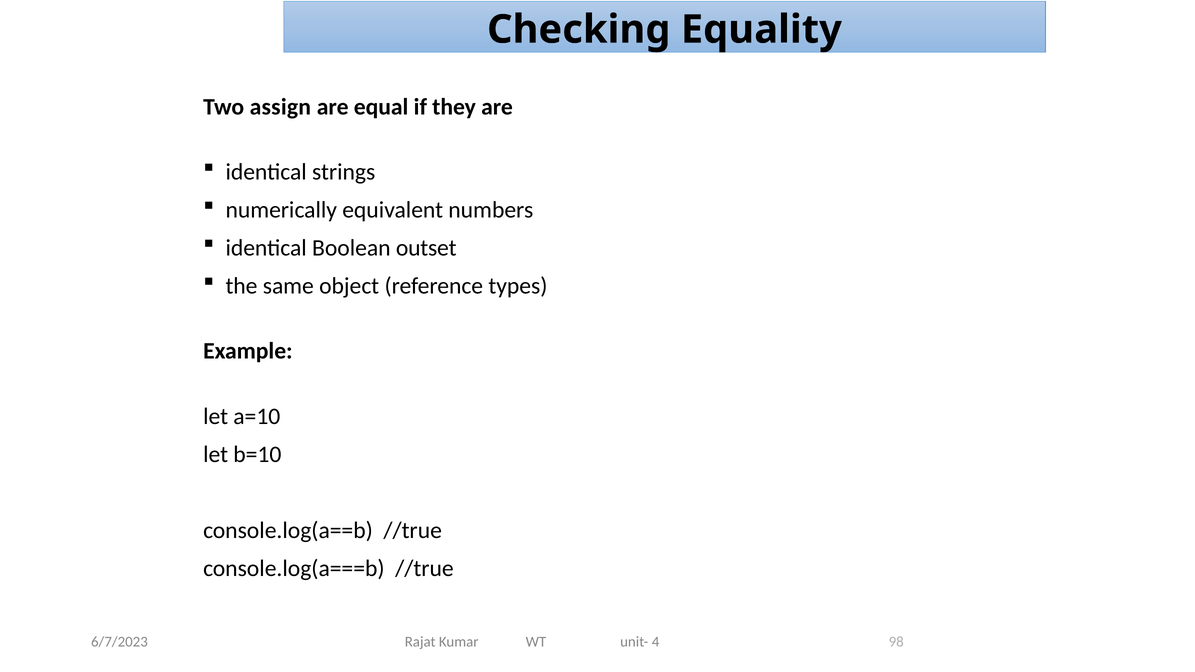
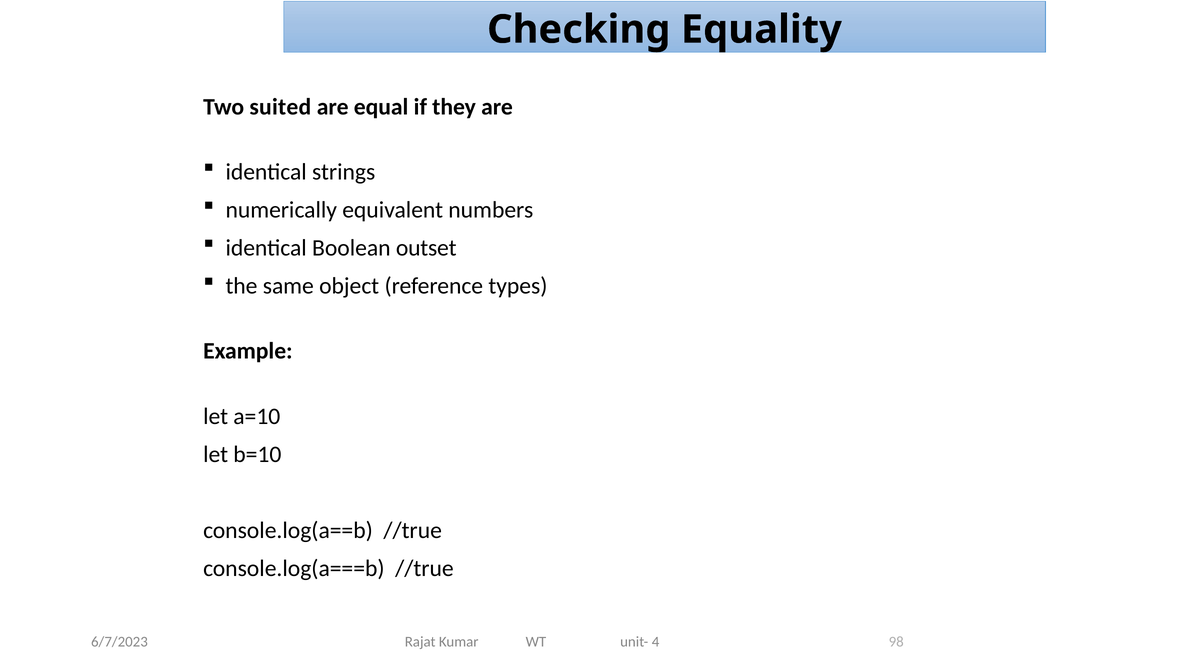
assign: assign -> suited (280, 107)
